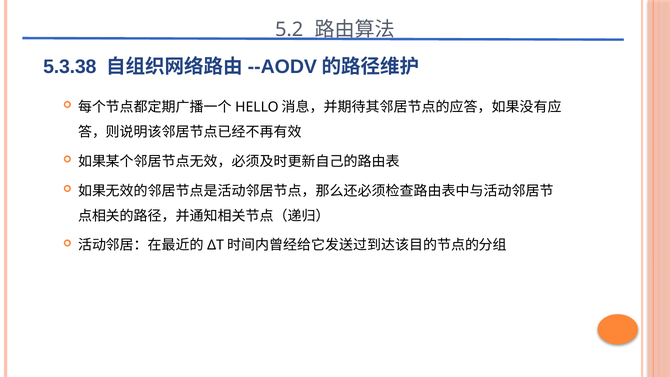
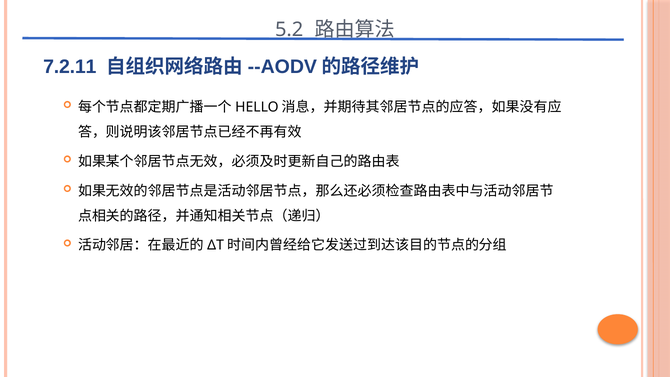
5.3.38: 5.3.38 -> 7.2.11 (70, 67)
